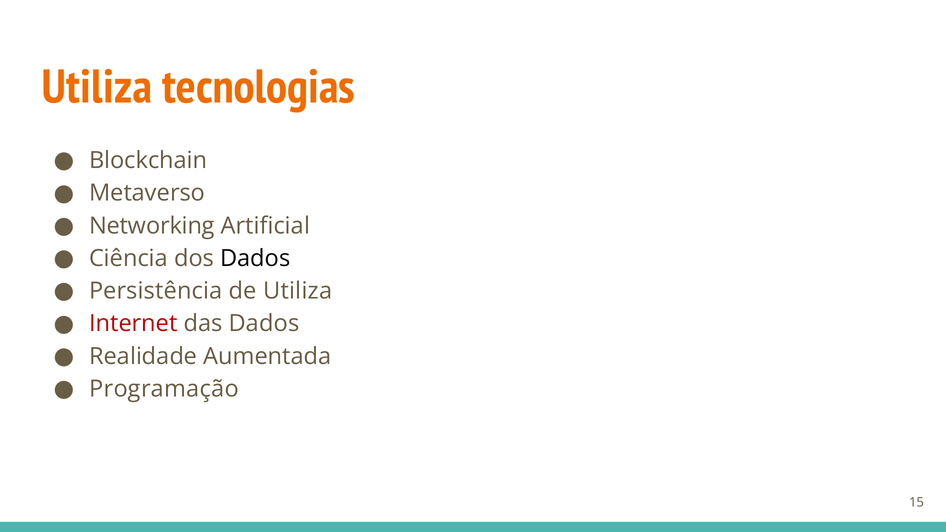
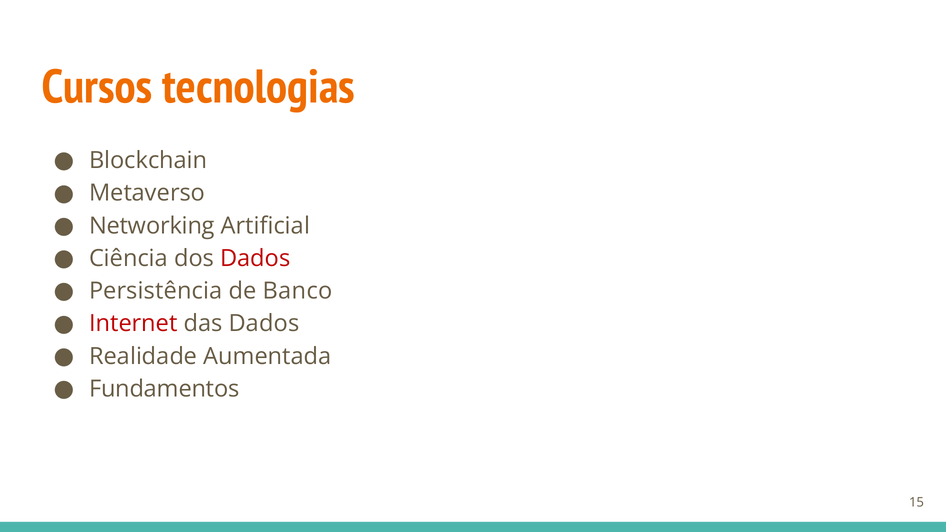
Utiliza: Utiliza -> Cursos (97, 87)
Dados colour: black -> red (255, 258)
de Utiliza: Utiliza -> Banco (298, 291)
Programação: Programação -> Fundamentos (164, 389)
